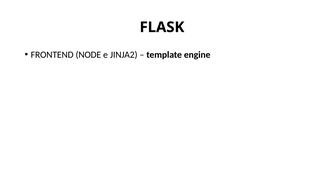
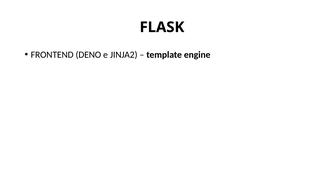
NODE: NODE -> DENO (88, 55)
